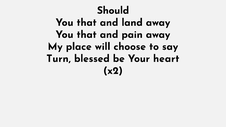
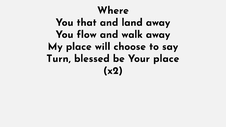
Should: Should -> Where (113, 10)
that: that -> flow (87, 35)
pain: pain -> walk (132, 35)
Your heart: heart -> place (166, 59)
